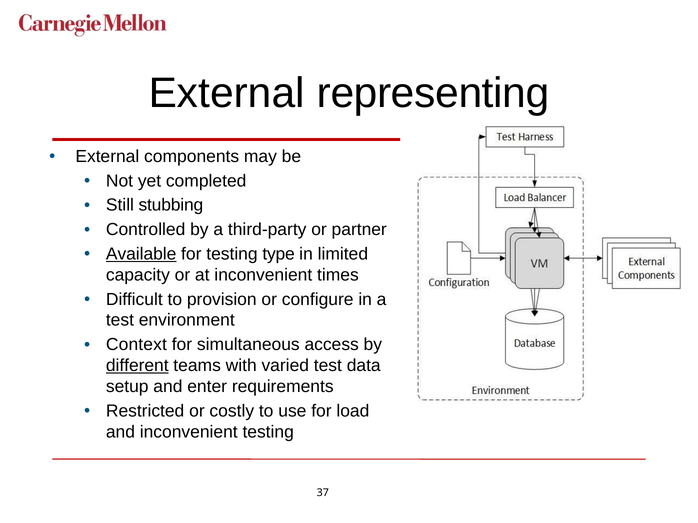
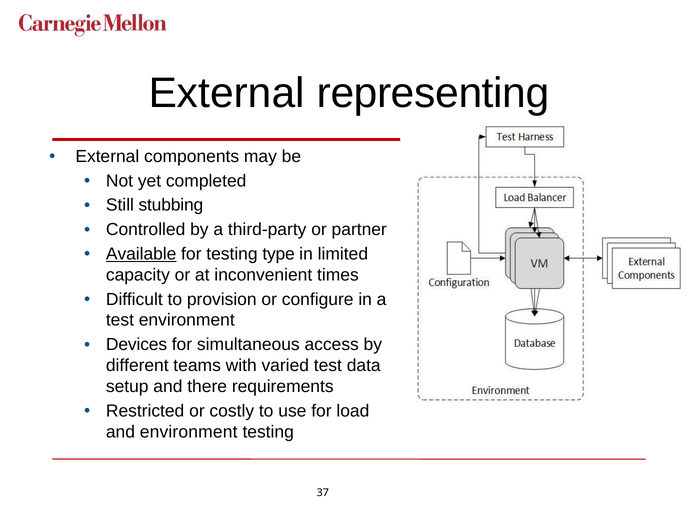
Context: Context -> Devices (137, 345)
different underline: present -> none (137, 366)
enter: enter -> there (207, 387)
and inconvenient: inconvenient -> environment (189, 432)
